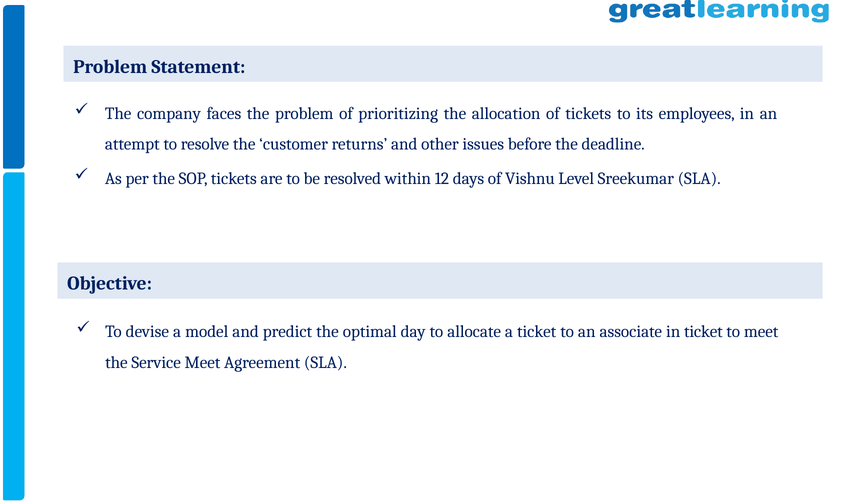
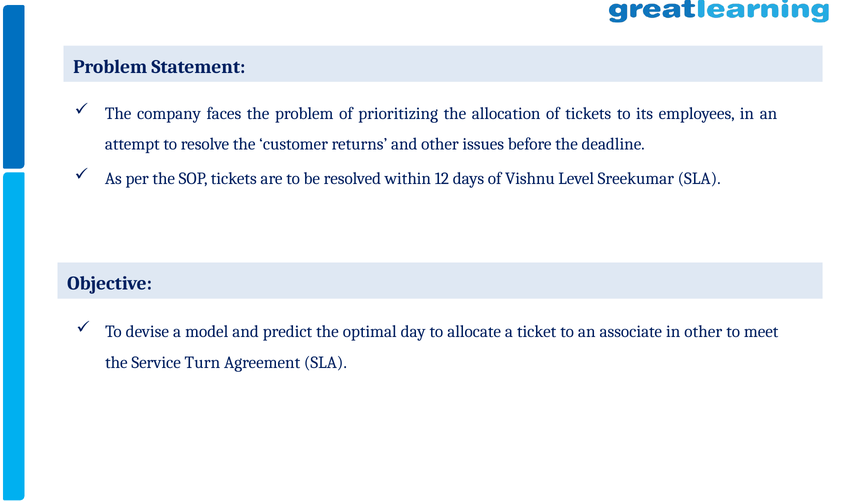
in ticket: ticket -> other (703, 332)
Service Meet: Meet -> Turn (202, 362)
